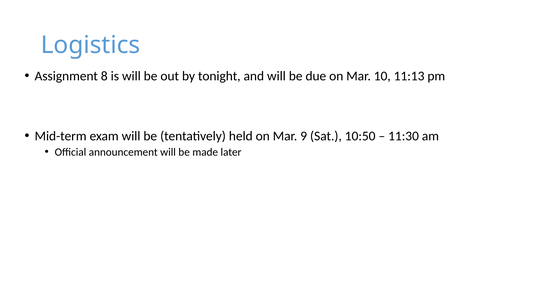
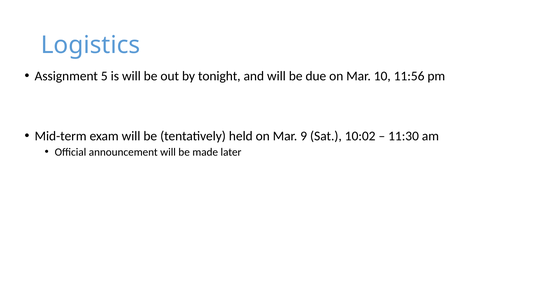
8: 8 -> 5 (104, 76)
11:13: 11:13 -> 11:56 (409, 76)
10:50: 10:50 -> 10:02 (360, 136)
